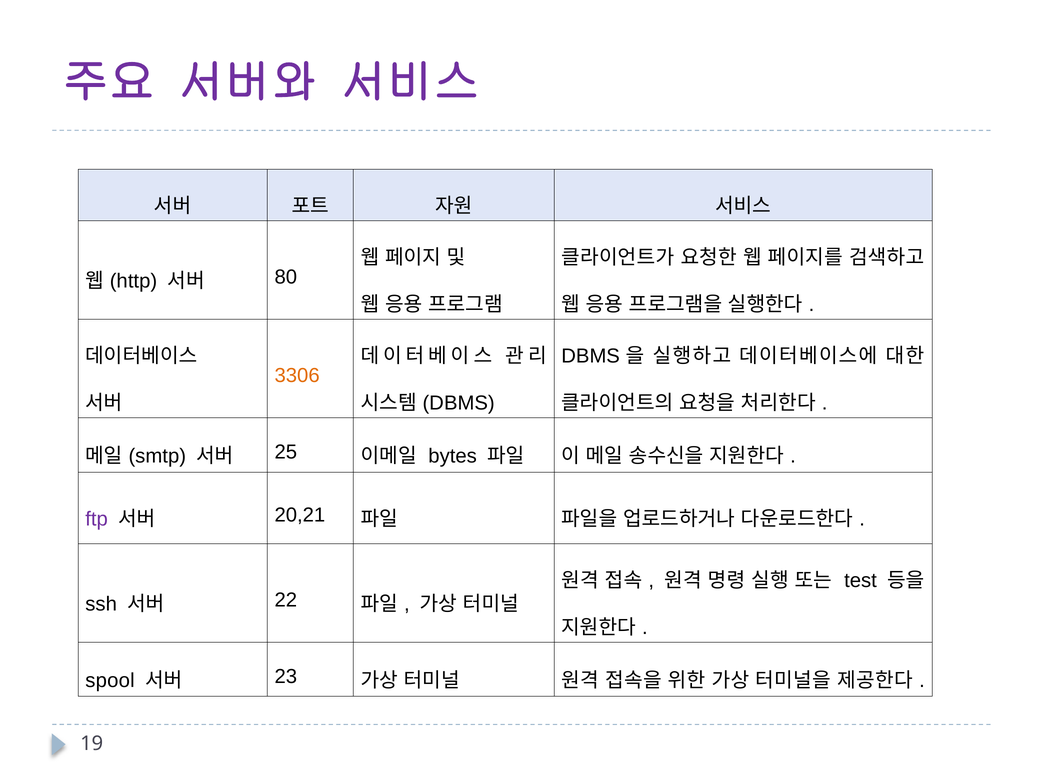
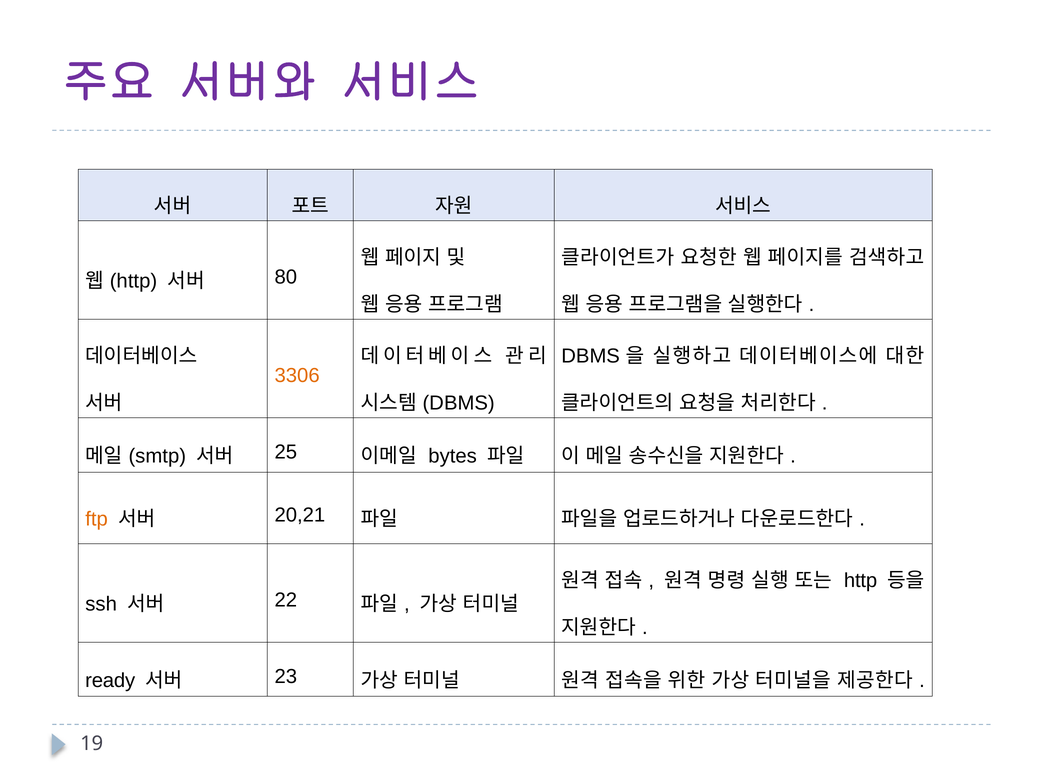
ftp colour: purple -> orange (97, 519)
test: test -> http (861, 581)
spool: spool -> ready (110, 681)
